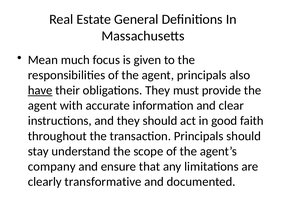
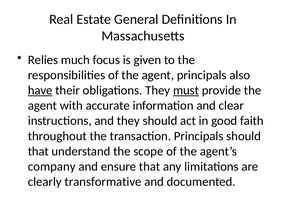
Mean: Mean -> Relies (43, 60)
must underline: none -> present (186, 91)
stay: stay -> that (38, 152)
